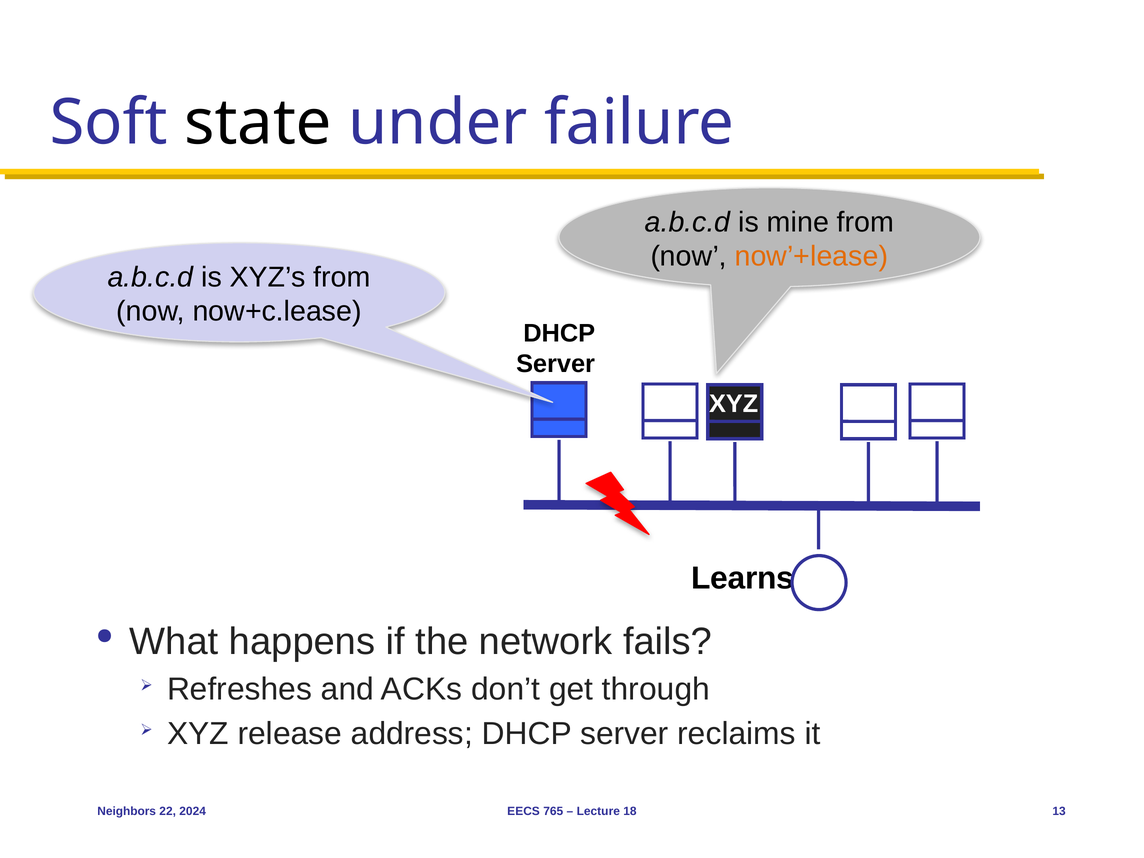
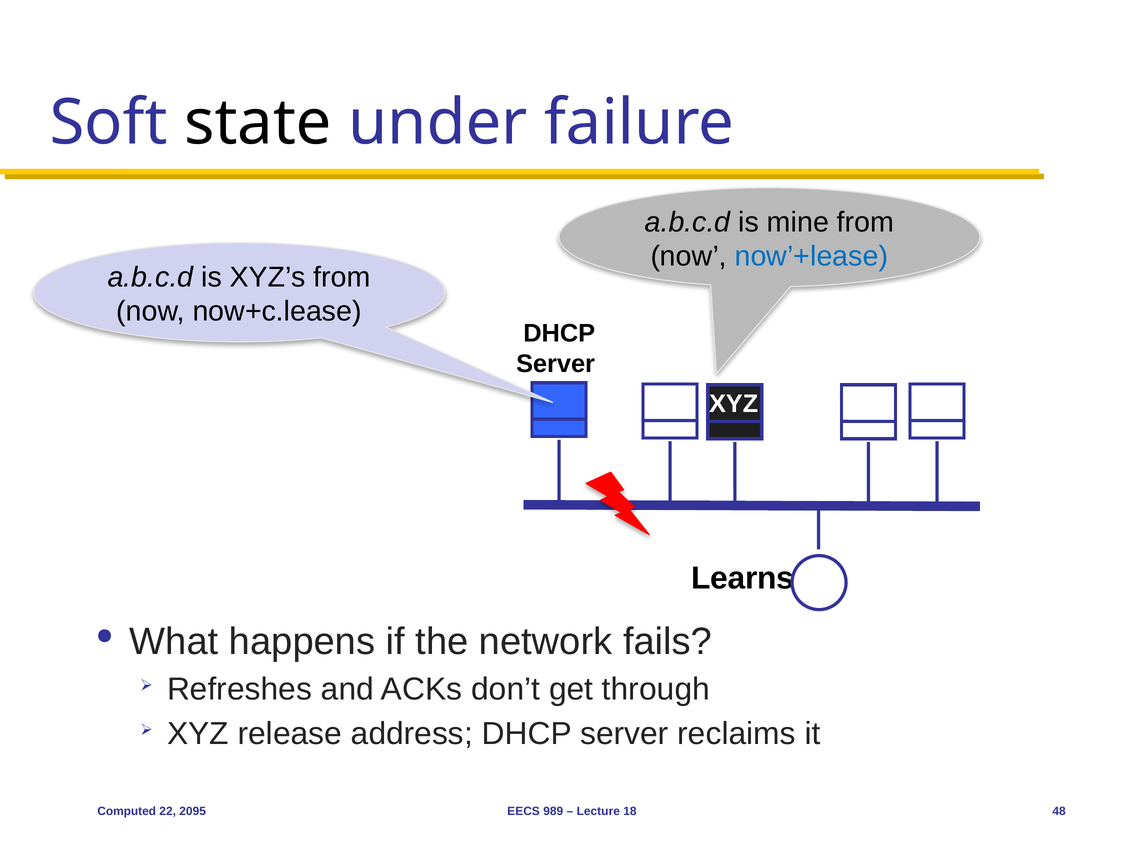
now’+lease colour: orange -> blue (811, 256)
Neighbors: Neighbors -> Computed (127, 811)
2024: 2024 -> 2095 (193, 811)
765: 765 -> 989 (553, 811)
13: 13 -> 48 (1059, 811)
